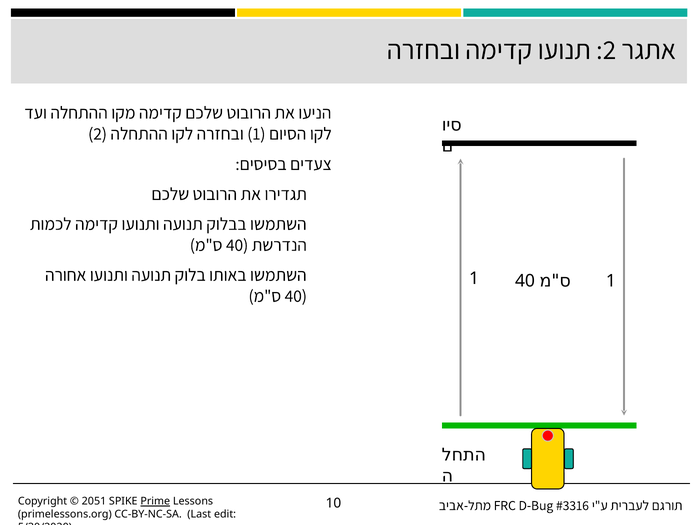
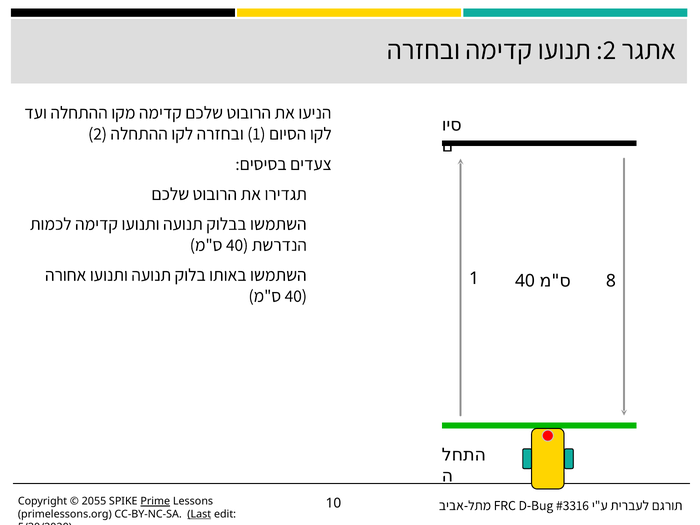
1 1: 1 -> 8 (611, 281)
2051: 2051 -> 2055 (94, 501)
Last underline: none -> present (199, 514)
